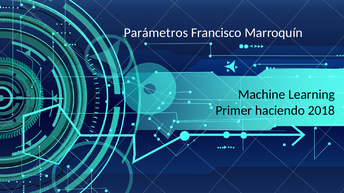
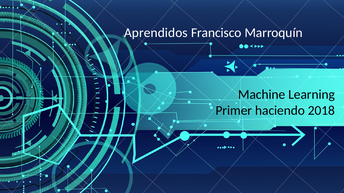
Parámetros: Parámetros -> Aprendidos (156, 33)
